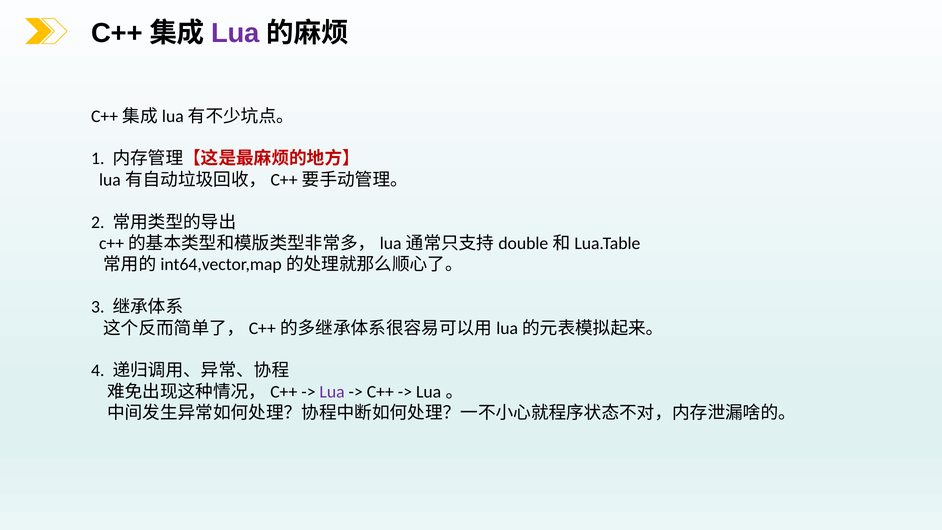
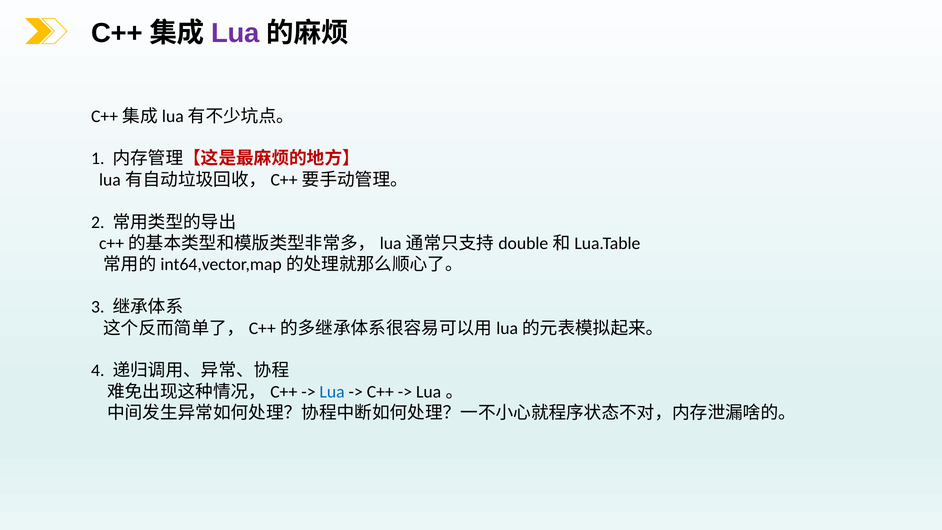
Lua colour: purple -> blue (332, 392)
